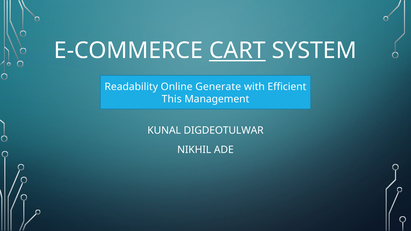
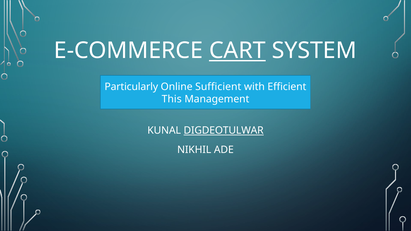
Readability: Readability -> Particularly (131, 87)
Generate: Generate -> Sufficient (218, 87)
DIGDEOTULWAR underline: none -> present (224, 131)
